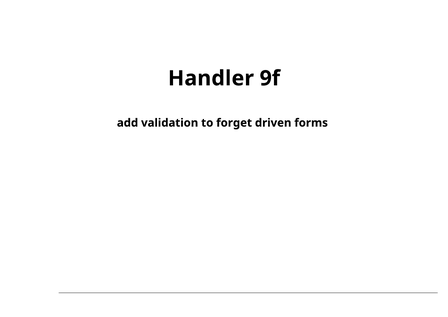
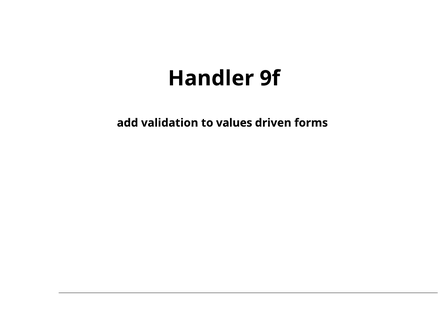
forget: forget -> values (234, 123)
